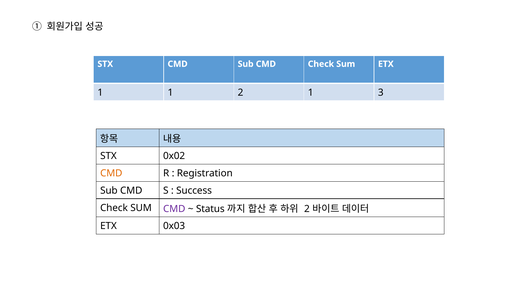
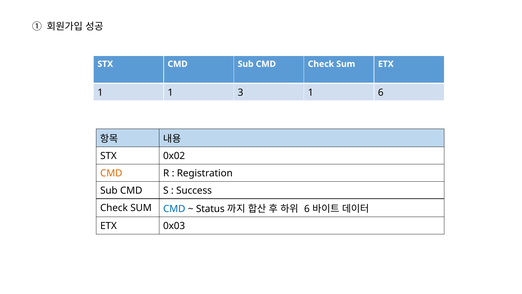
1 2: 2 -> 3 (241, 92)
1 3: 3 -> 6 (381, 92)
CMD colour: purple -> blue (174, 209)
2: 2 -> 6 (307, 209)
